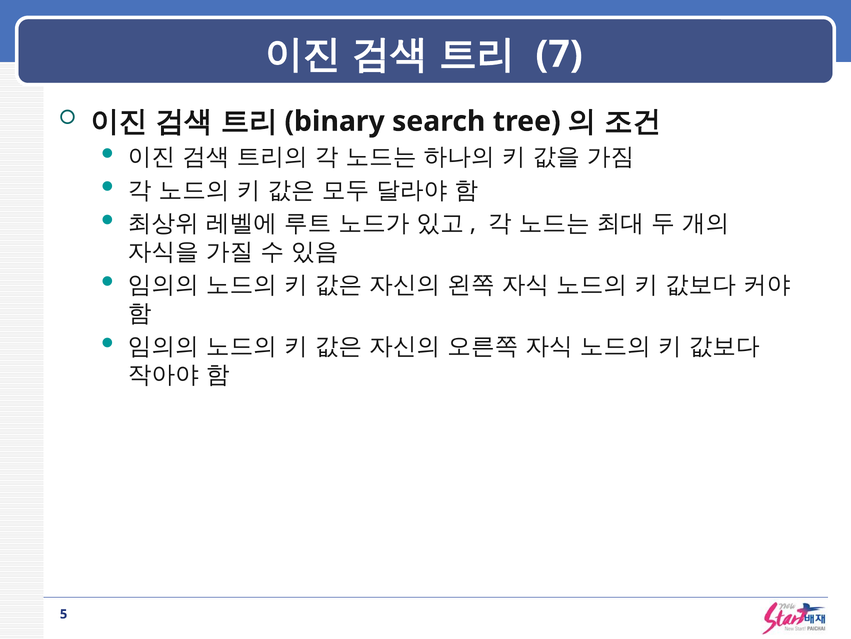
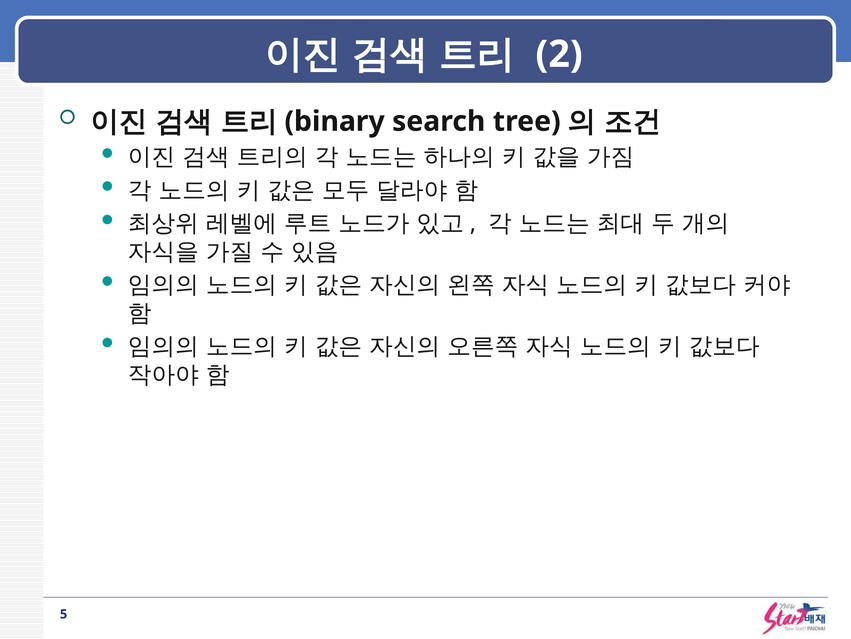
7: 7 -> 2 (559, 54)
